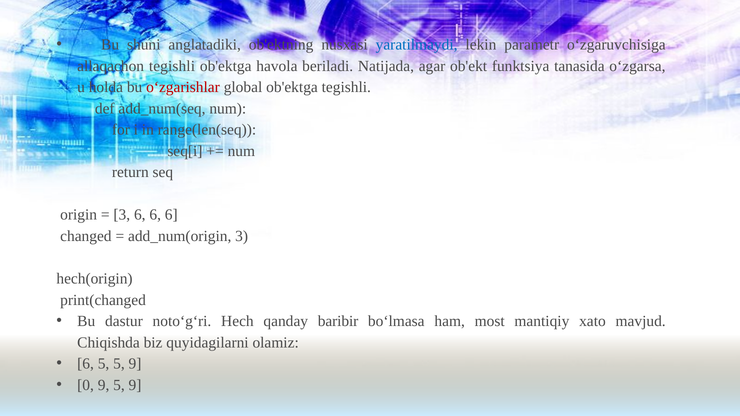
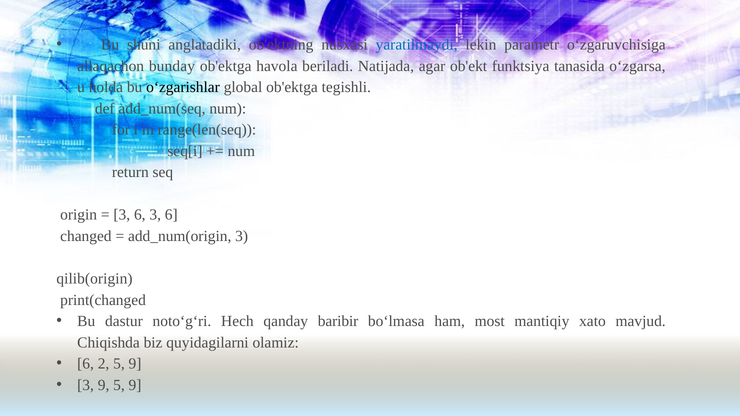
allaqachon tegishli: tegishli -> bunday (172, 66)
o‘zgarishlar colour: red -> black (183, 87)
3 6 6: 6 -> 3 (155, 215)
hech(origin: hech(origin -> qilib(origin (94, 279)
6 5: 5 -> 2 (104, 364)
0: 0 -> 3 (86, 385)
